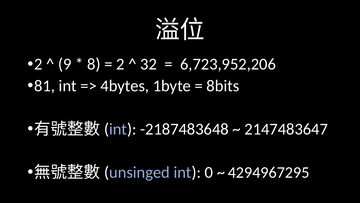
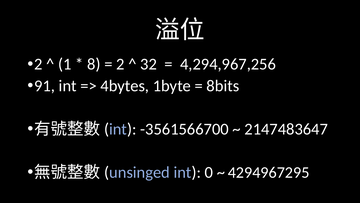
9: 9 -> 1 (65, 64)
6,723,952,206: 6,723,952,206 -> 4,294,967,256 (228, 64)
81: 81 -> 91 (45, 86)
-2187483648: -2187483648 -> -3561566700 (184, 129)
